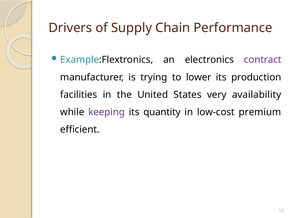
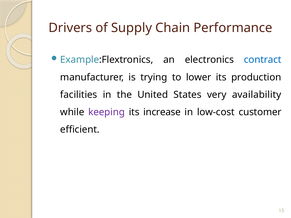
contract colour: purple -> blue (263, 60)
quantity: quantity -> increase (162, 112)
premium: premium -> customer (260, 112)
